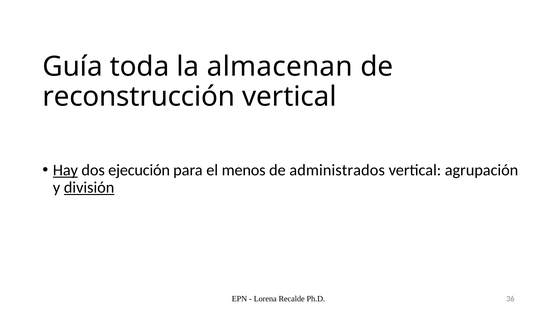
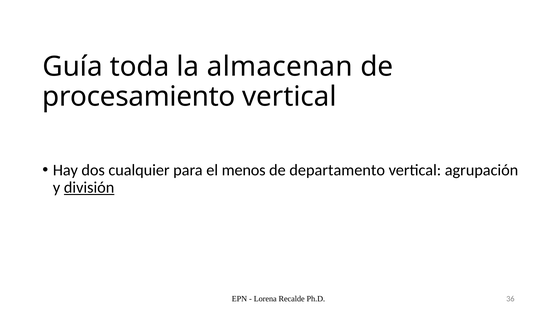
reconstrucción: reconstrucción -> procesamiento (139, 97)
Hay underline: present -> none (65, 170)
ejecución: ejecución -> cualquier (139, 170)
administrados: administrados -> departamento (337, 170)
